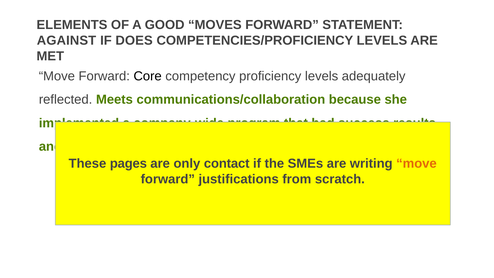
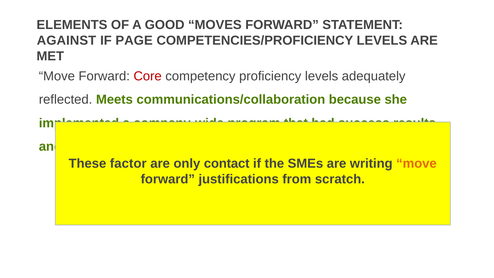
DOES: DOES -> PAGE (134, 40)
Core colour: black -> red (148, 76)
pages: pages -> factor (128, 163)
